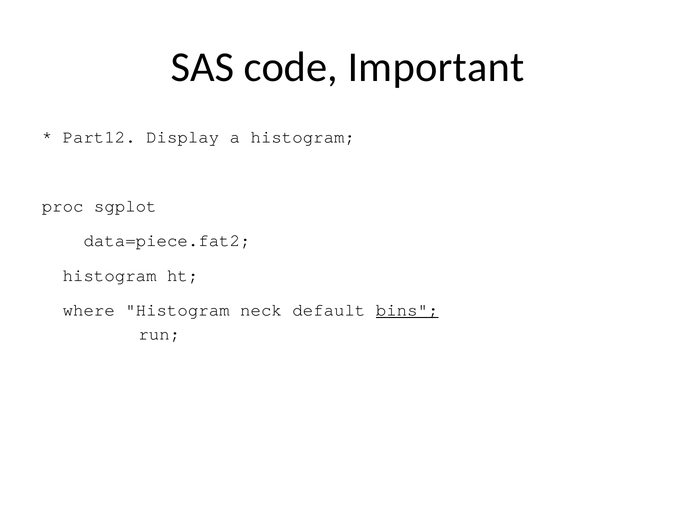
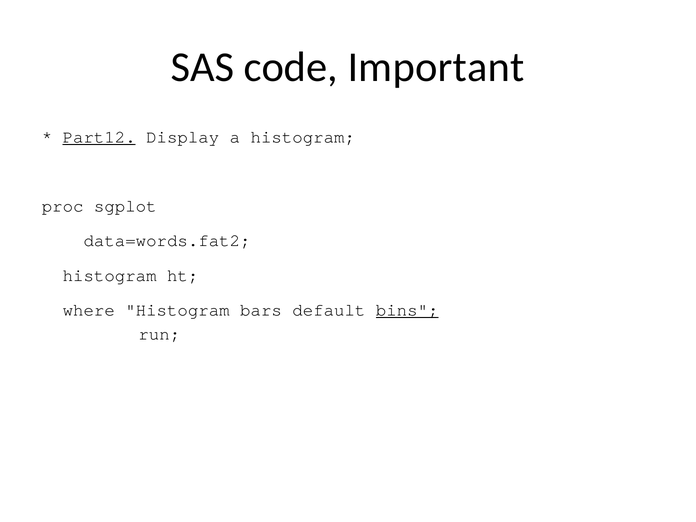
Part12 underline: none -> present (99, 137)
data=piece.fat2: data=piece.fat2 -> data=words.fat2 (167, 241)
neck: neck -> bars (261, 310)
